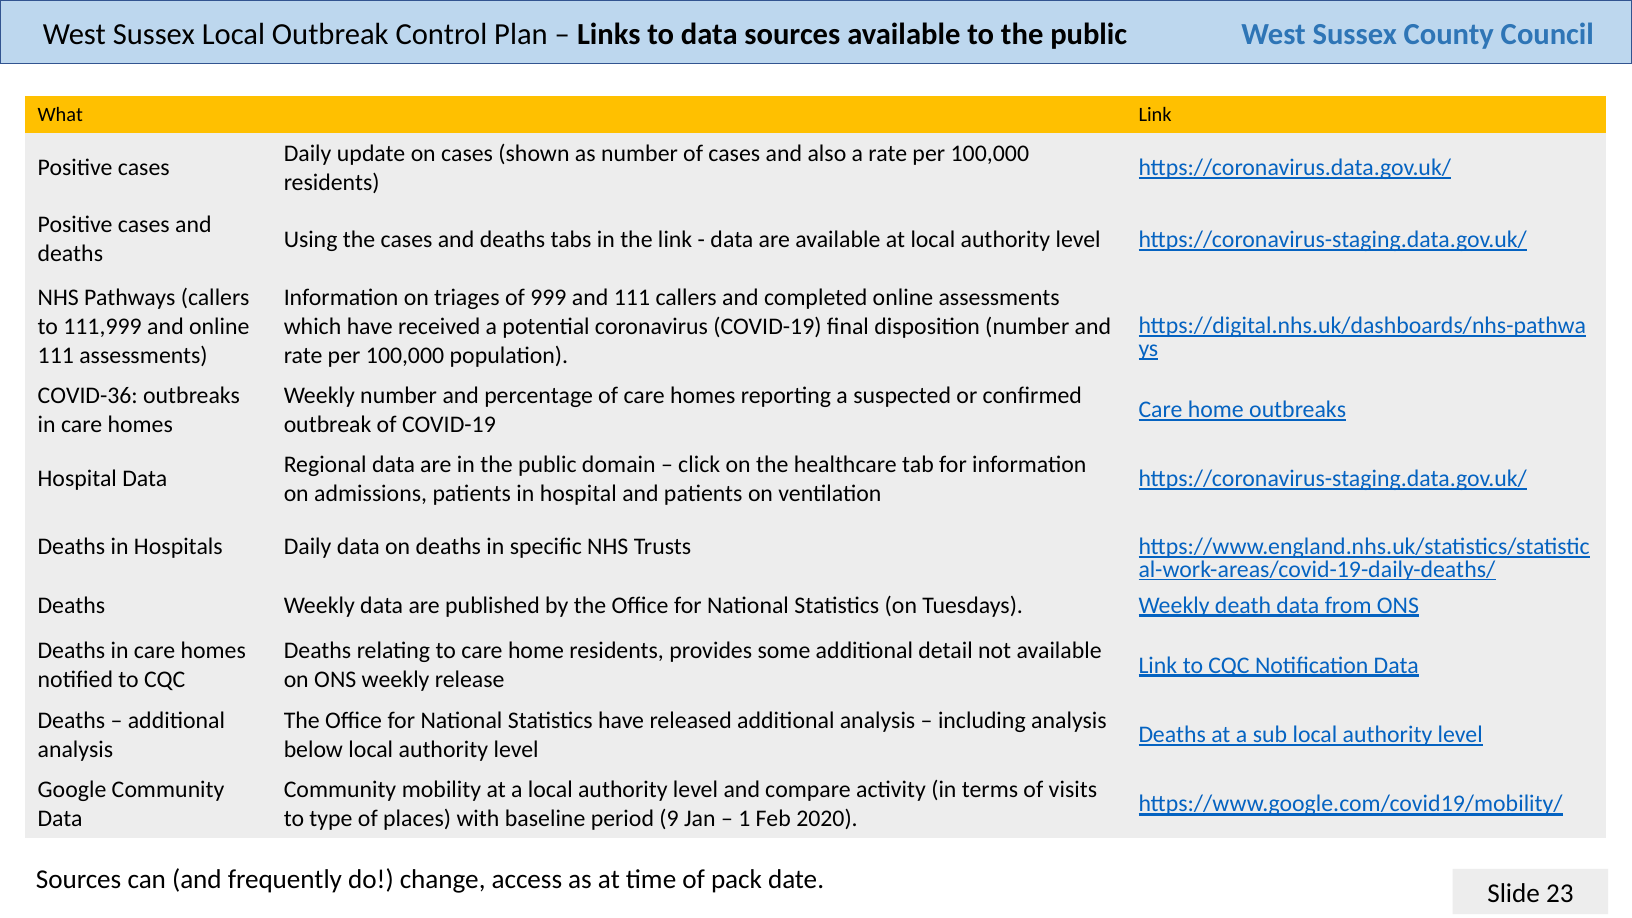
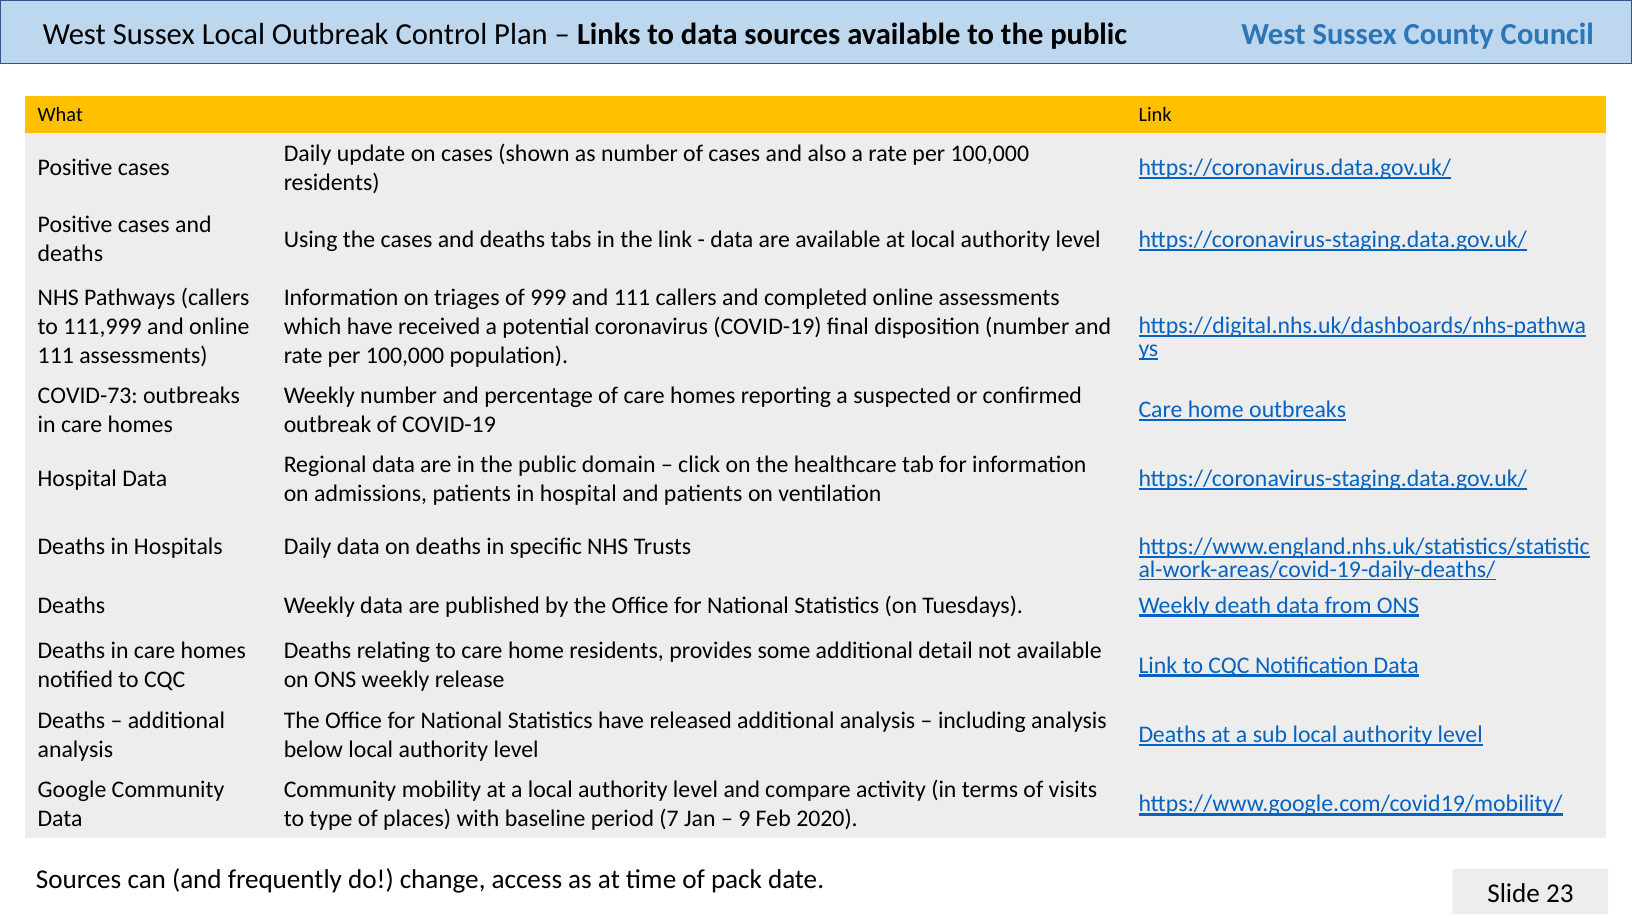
COVID-36: COVID-36 -> COVID-73 (88, 395)
9: 9 -> 7 (669, 819)
1: 1 -> 9 (744, 819)
